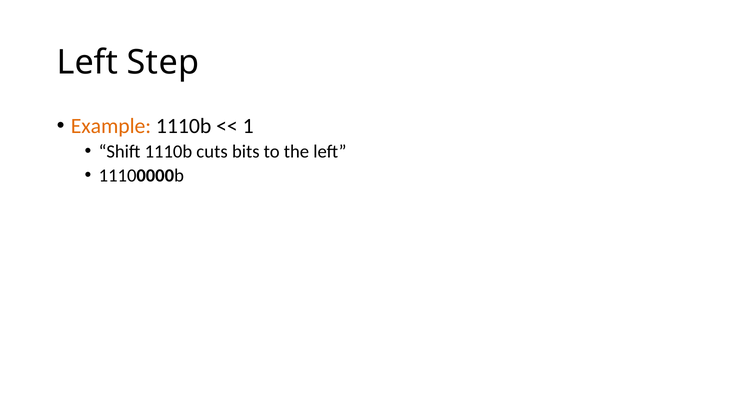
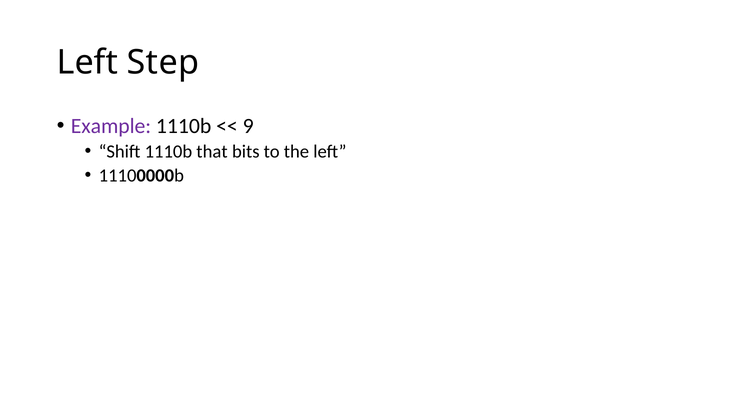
Example colour: orange -> purple (111, 126)
1: 1 -> 9 (248, 126)
cuts: cuts -> that (212, 152)
